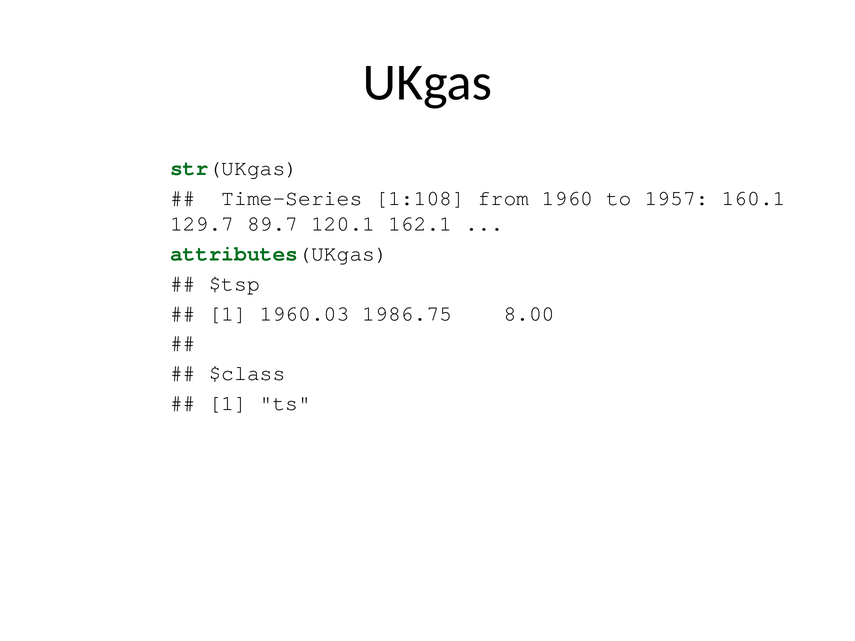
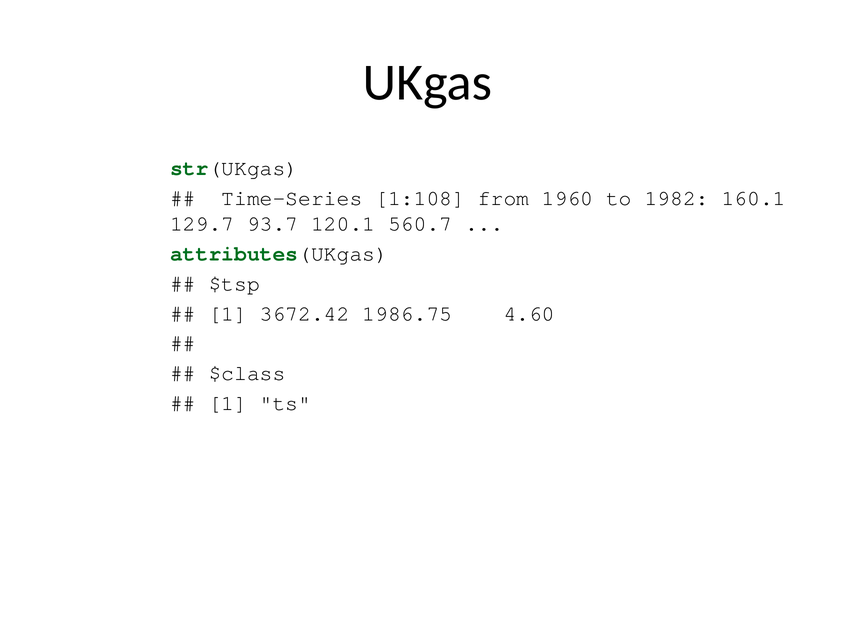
1957: 1957 -> 1982 (677, 198)
89.7: 89.7 -> 93.7 (273, 224)
162.1: 162.1 -> 560.7 (420, 224)
1960.03: 1960.03 -> 3672.42 (305, 314)
8.00: 8.00 -> 4.60 (529, 314)
